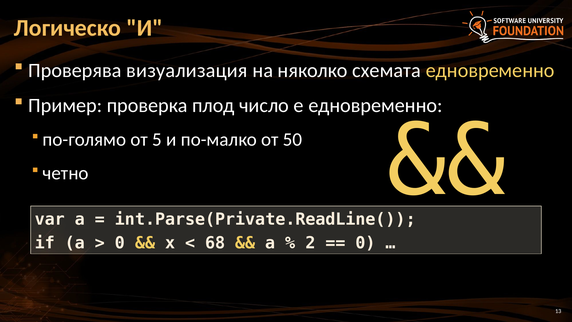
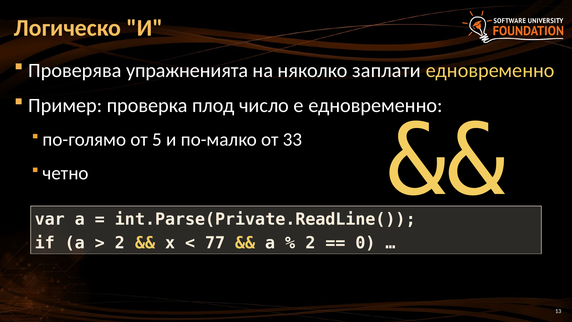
визуализация: визуализация -> упражненията (187, 70)
схемата: схемата -> заплати (386, 70)
50: 50 -> 33 (293, 140)
0: 0 -> 2 (120, 243)
68: 68 -> 77 (215, 243)
